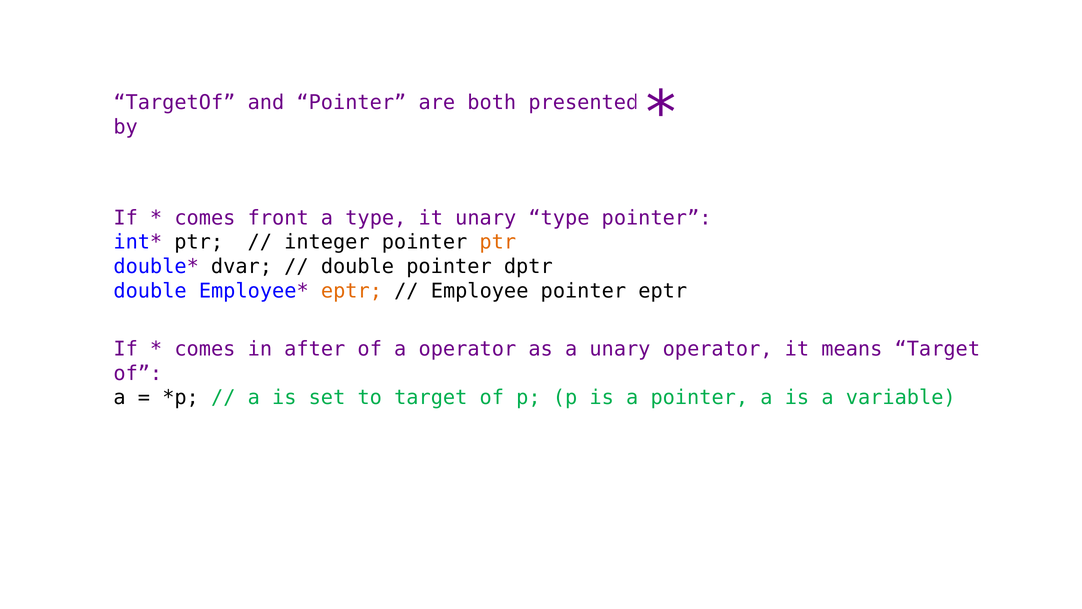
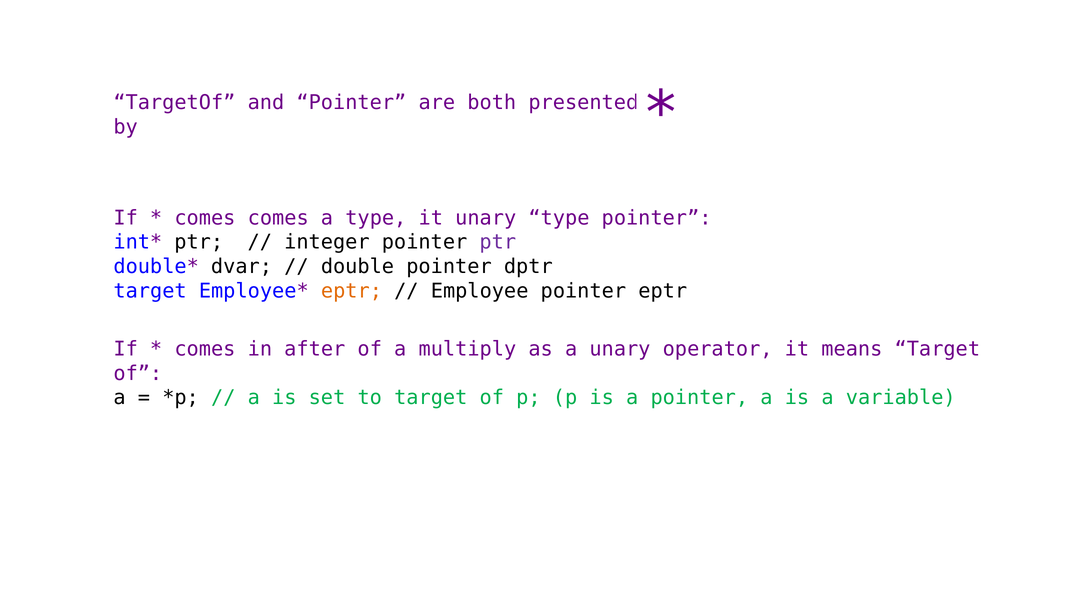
comes front: front -> comes (278, 218)
ptr colour: orange -> purple (498, 242)
double: double -> target (150, 291)
a operator: operator -> multiply (467, 349)
